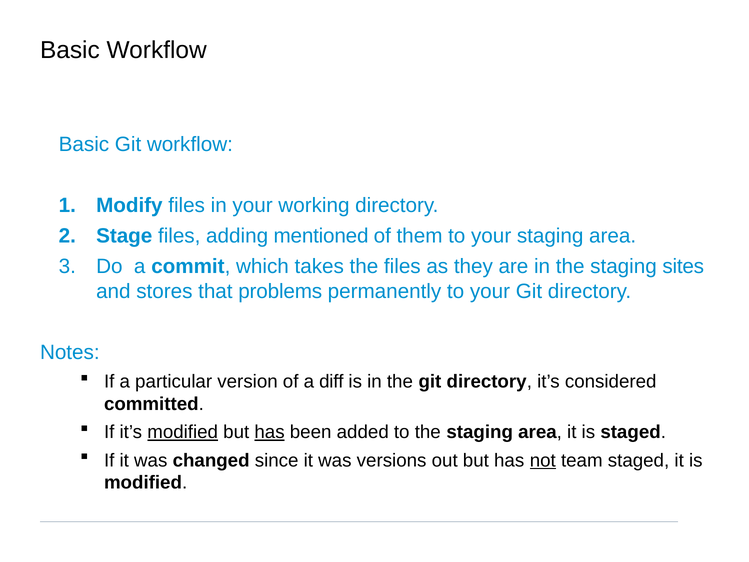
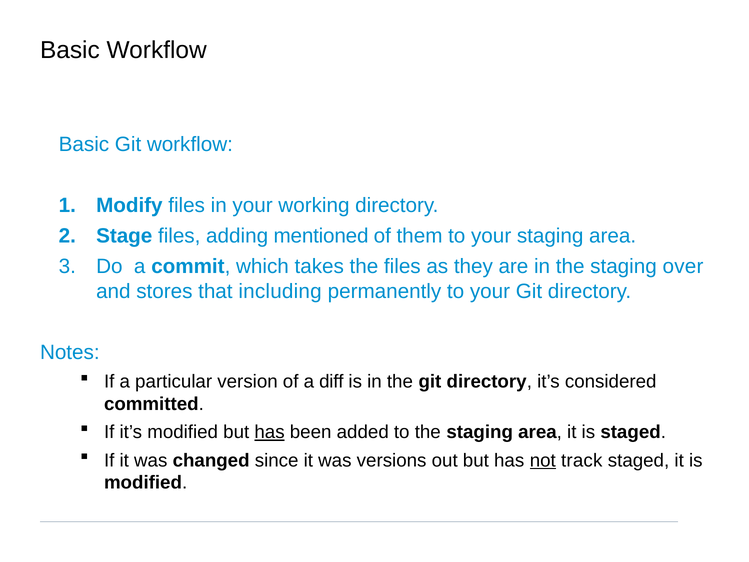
sites: sites -> over (683, 267)
problems: problems -> including (280, 291)
modified underline: present -> none (183, 432)
team: team -> track (582, 460)
